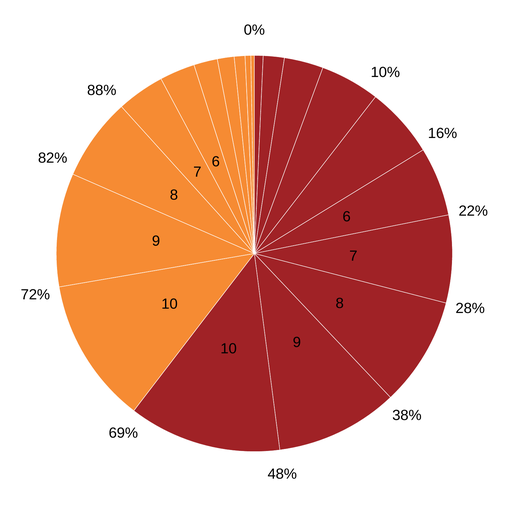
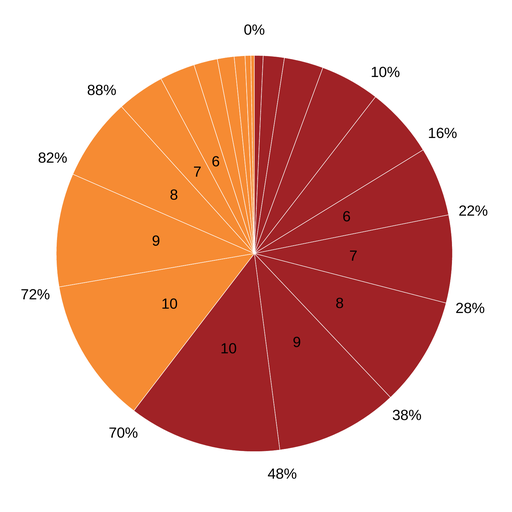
69%: 69% -> 70% (123, 433)
